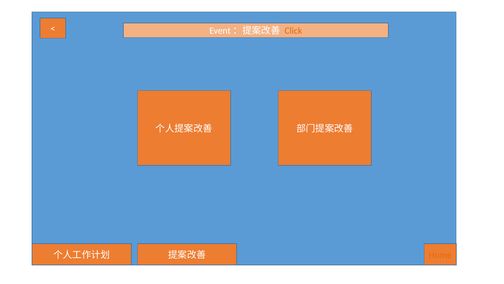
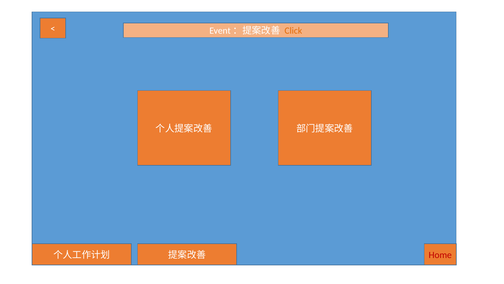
Home colour: orange -> red (440, 255)
